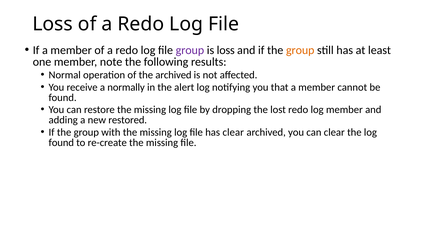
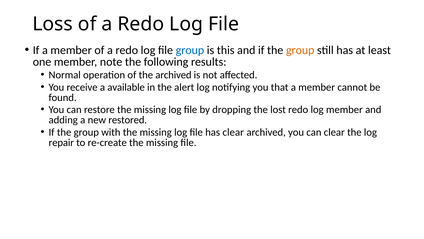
group colour: purple -> blue (190, 50)
is loss: loss -> this (226, 50)
normally: normally -> available (126, 87)
found: found -> repair (61, 143)
